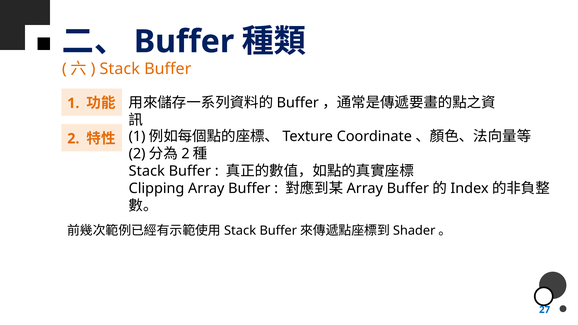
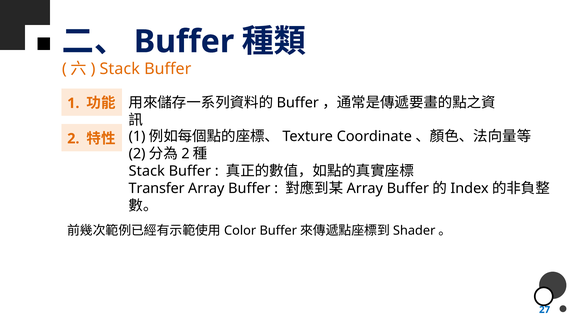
Clipping: Clipping -> Transfer (157, 189)
Stack: Stack -> Color (240, 231)
